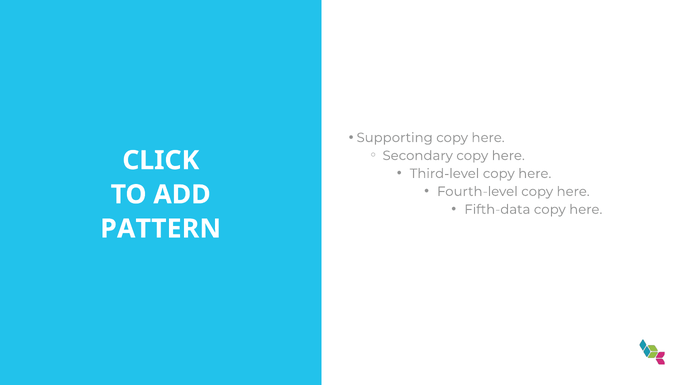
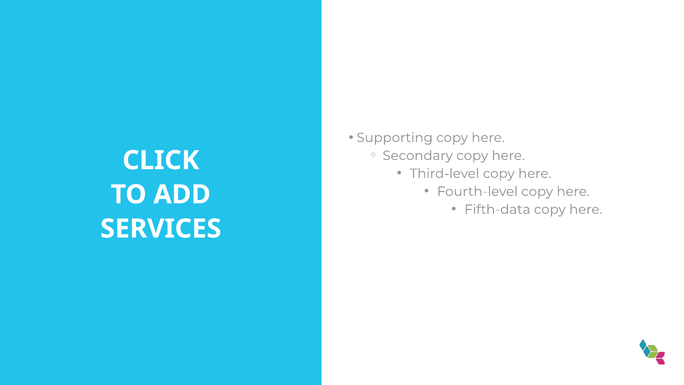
PATTERN: PATTERN -> SERVICES (161, 229)
